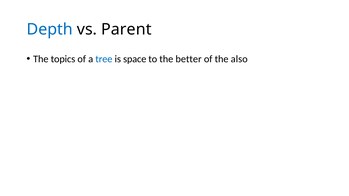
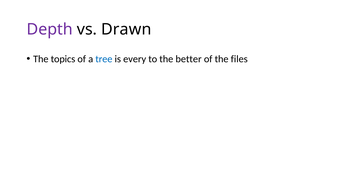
Depth colour: blue -> purple (50, 29)
Parent: Parent -> Drawn (126, 29)
space: space -> every (135, 59)
also: also -> files (239, 59)
